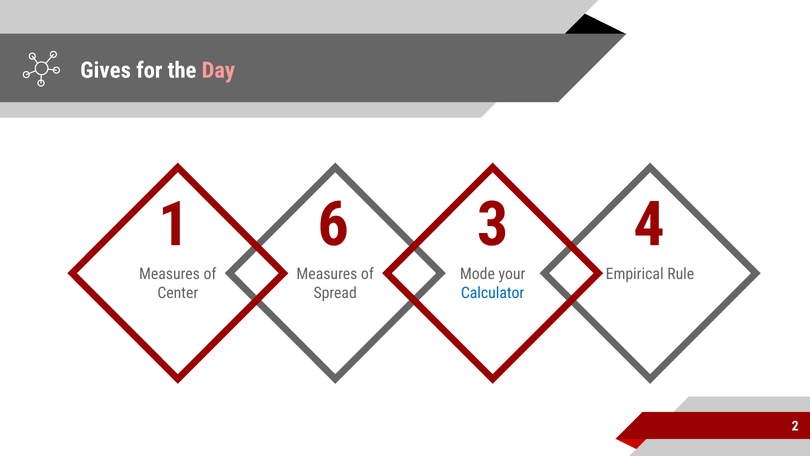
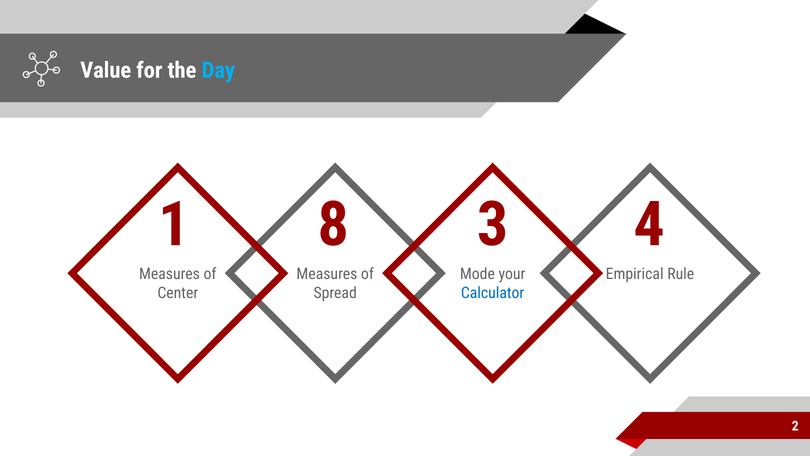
Gives: Gives -> Value (106, 70)
Day colour: pink -> light blue (218, 70)
6: 6 -> 8 (333, 225)
